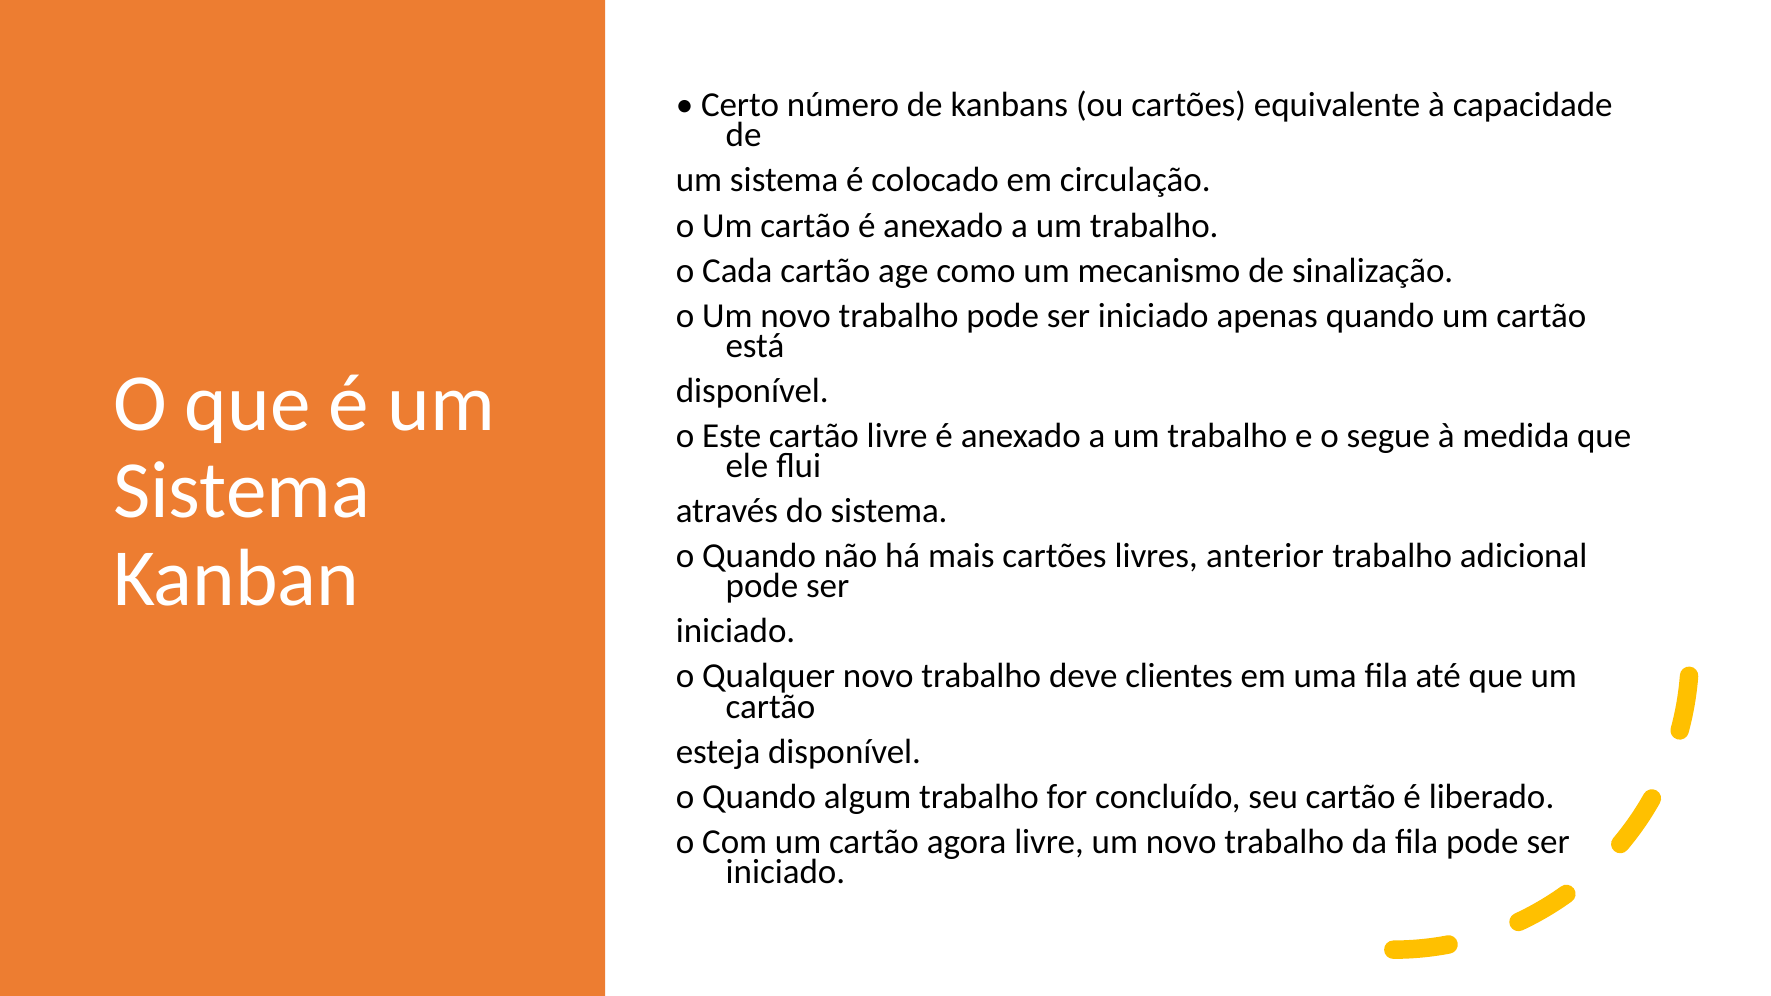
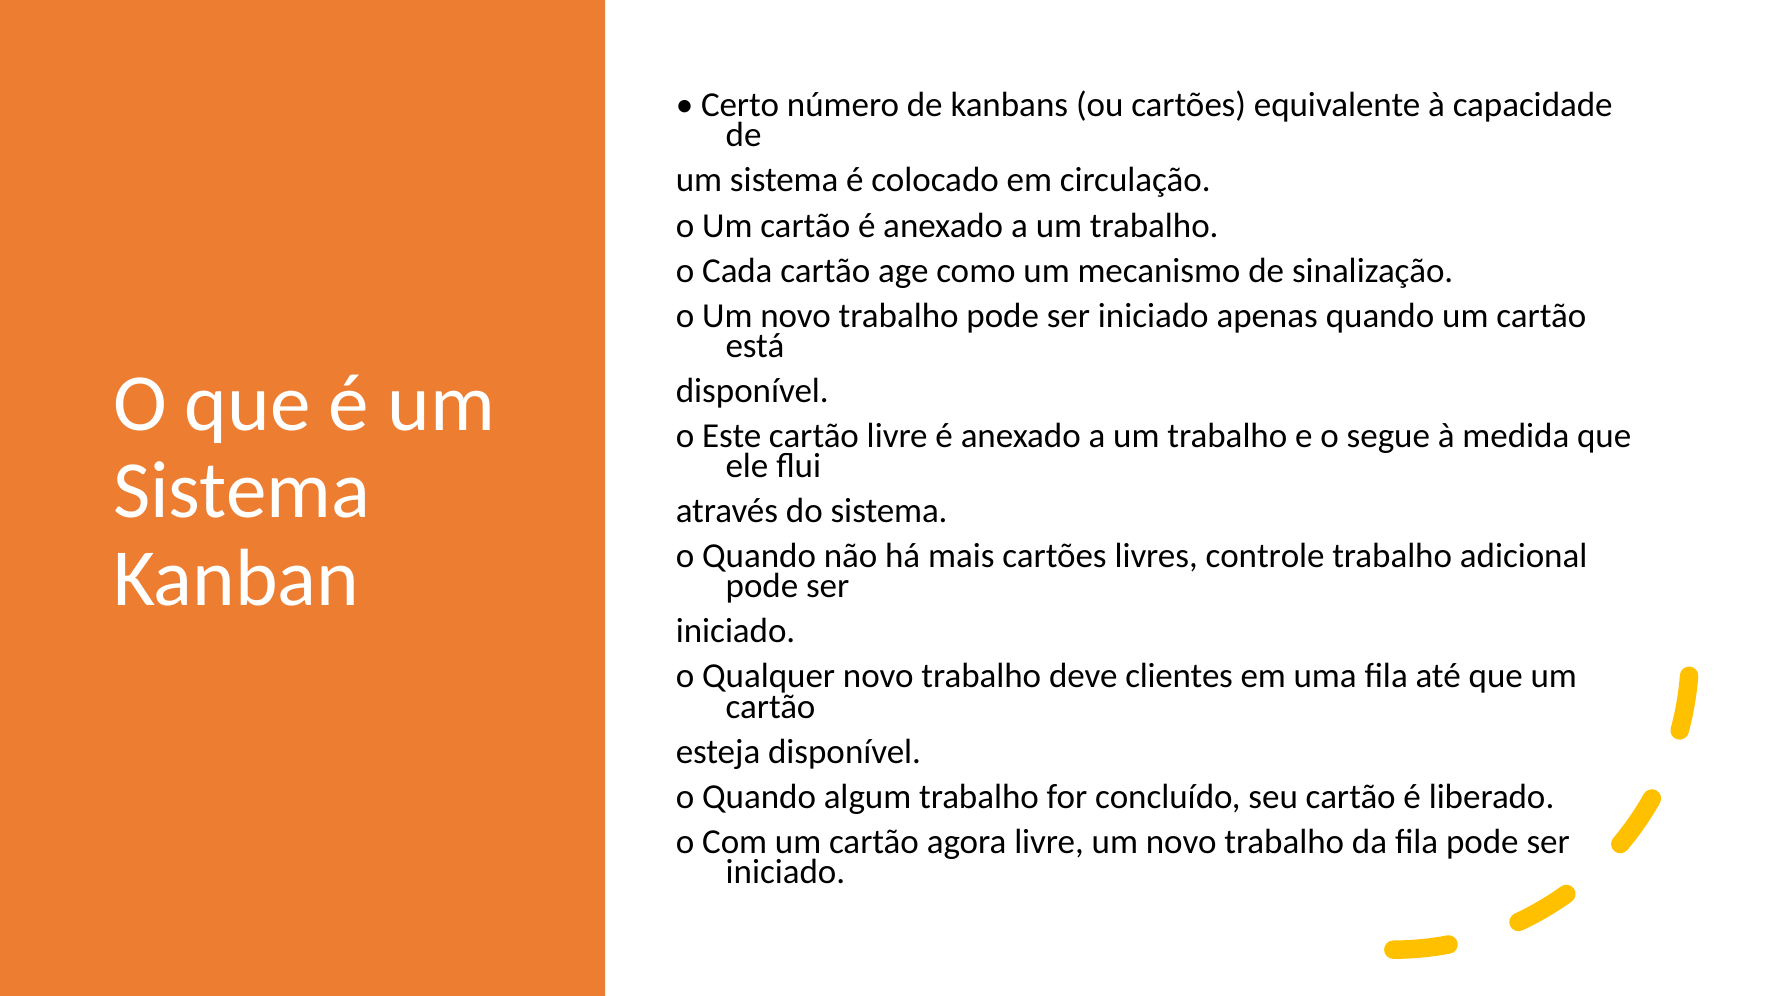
anterior: anterior -> controle (1265, 556)
